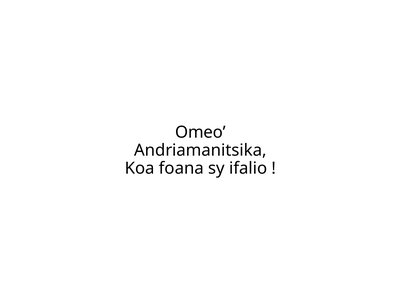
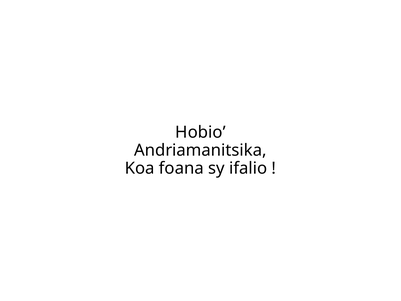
Omeo: Omeo -> Hobio (200, 132)
